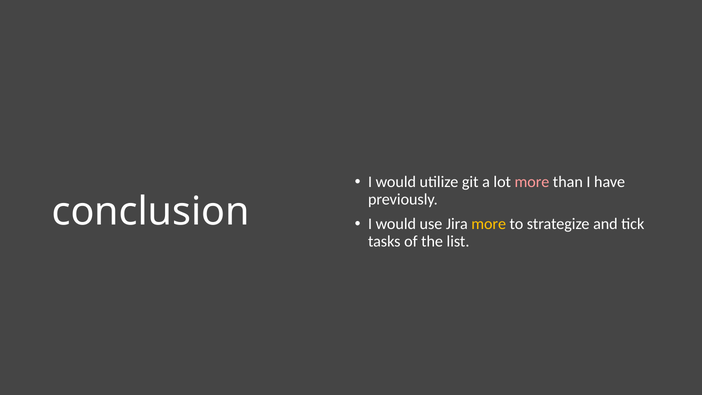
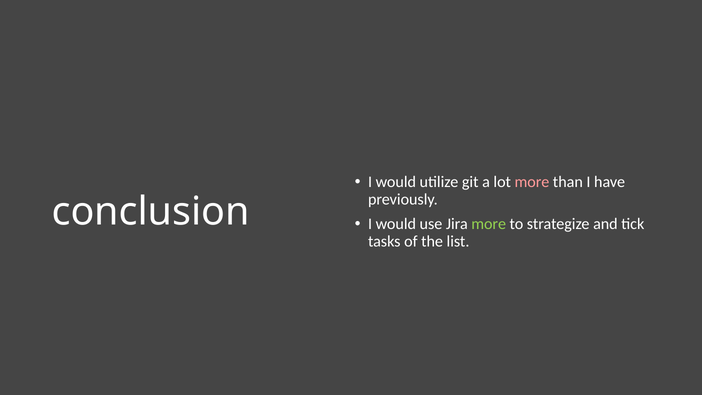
more colour: yellow -> light green (489, 224)
